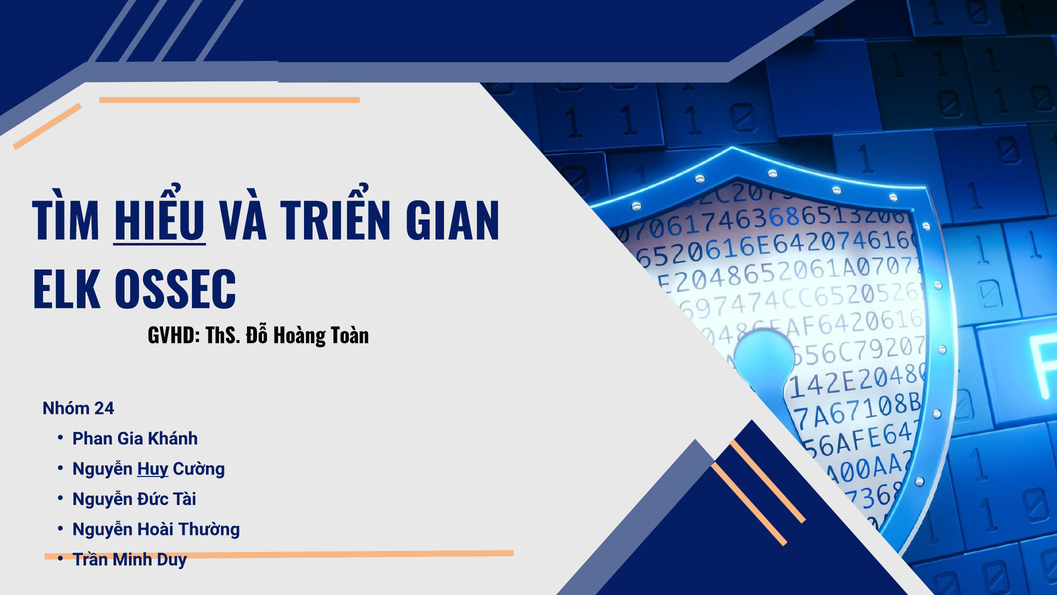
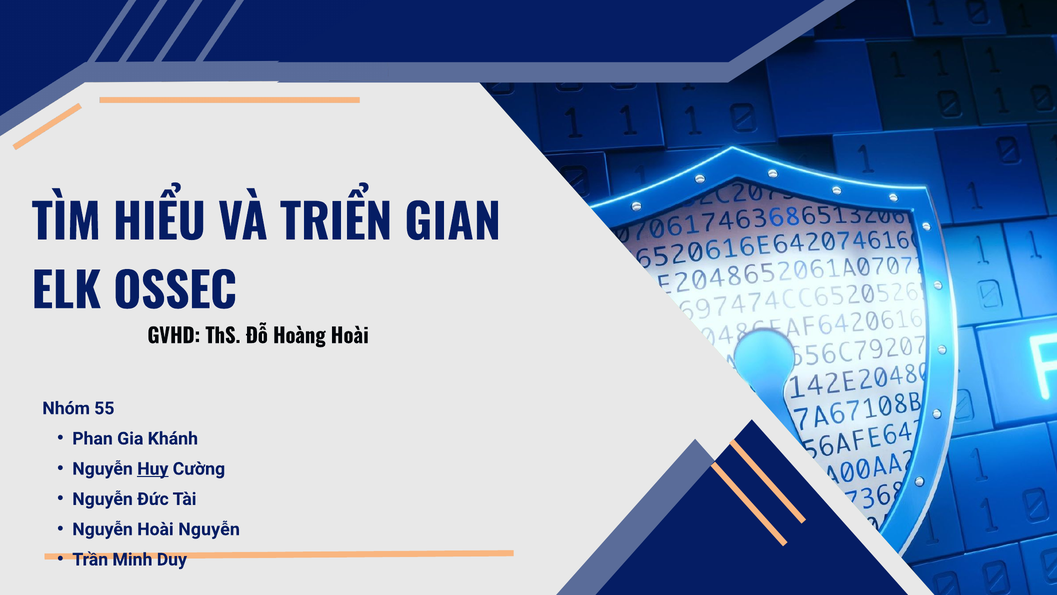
HIỂU underline: present -> none (159, 224)
Hoàng Toàn: Toàn -> Hoài (350, 336)
24: 24 -> 55 (104, 408)
Hoài Thường: Thường -> Nguyễn (209, 529)
